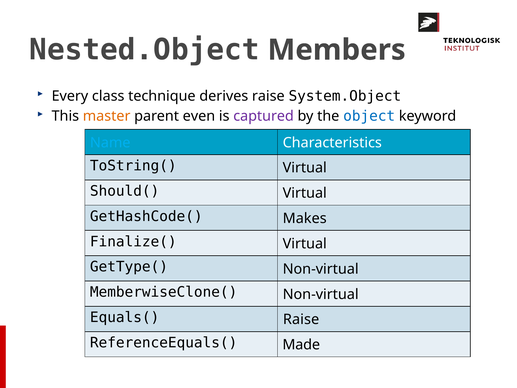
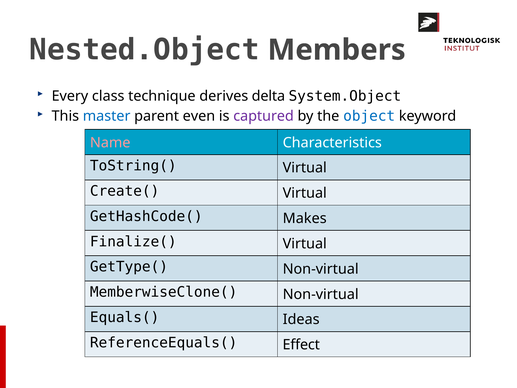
derives raise: raise -> delta (268, 96)
master colour: orange -> blue (107, 116)
Name colour: light blue -> pink (110, 143)
Should(: Should( -> Create( (125, 191)
Equals( Raise: Raise -> Ideas (301, 319)
Made: Made -> Effect (301, 345)
